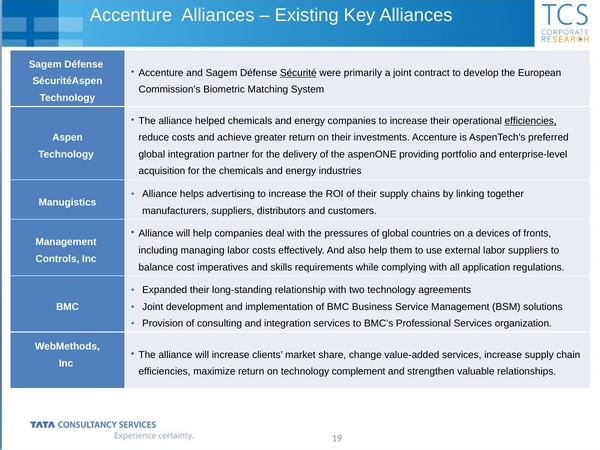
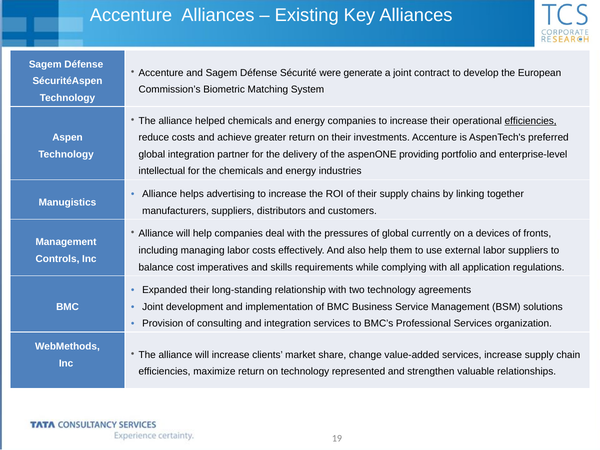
Sécurité underline: present -> none (298, 73)
primarily: primarily -> generate (363, 73)
acquisition: acquisition -> intellectual (162, 171)
countries: countries -> currently (431, 234)
complement: complement -> represented (359, 372)
